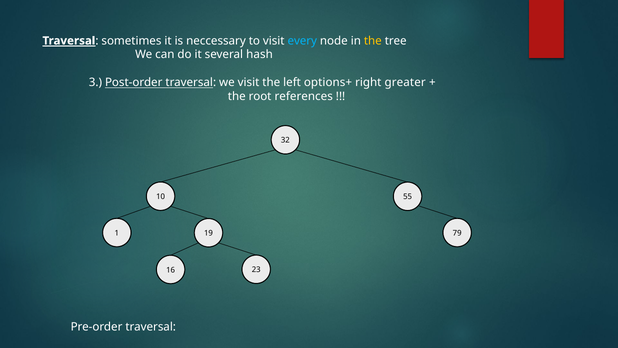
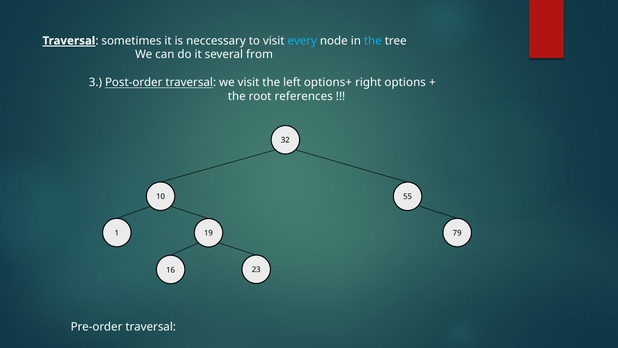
the colour: yellow -> light blue (373, 41)
hash: hash -> from (260, 55)
greater: greater -> options (405, 82)
